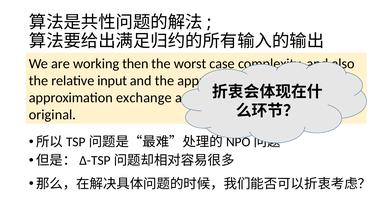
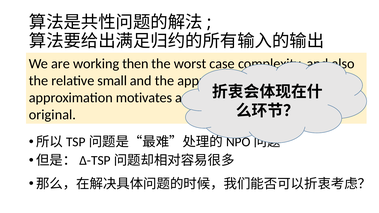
input: input -> small (112, 81)
exchange: exchange -> motivates (144, 98)
